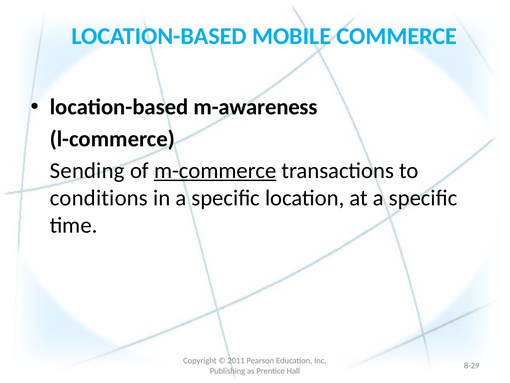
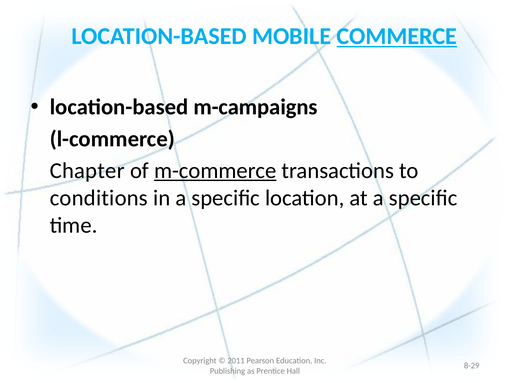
COMMERCE underline: none -> present (397, 36)
m-awareness: m-awareness -> m-campaigns (255, 107)
Sending: Sending -> Chapter (87, 170)
